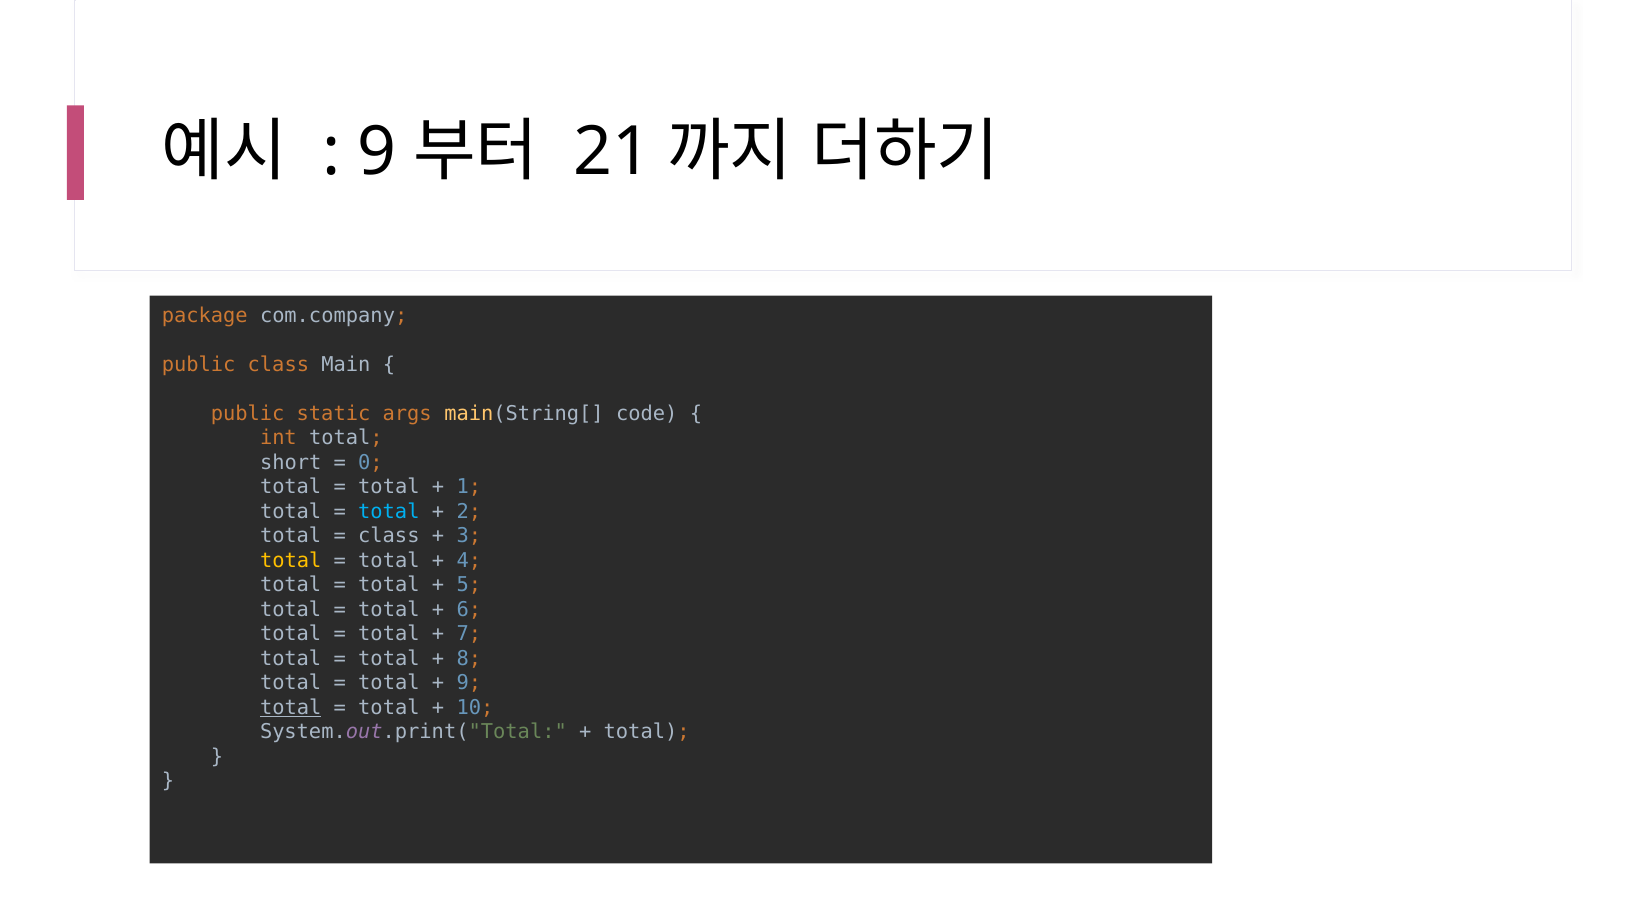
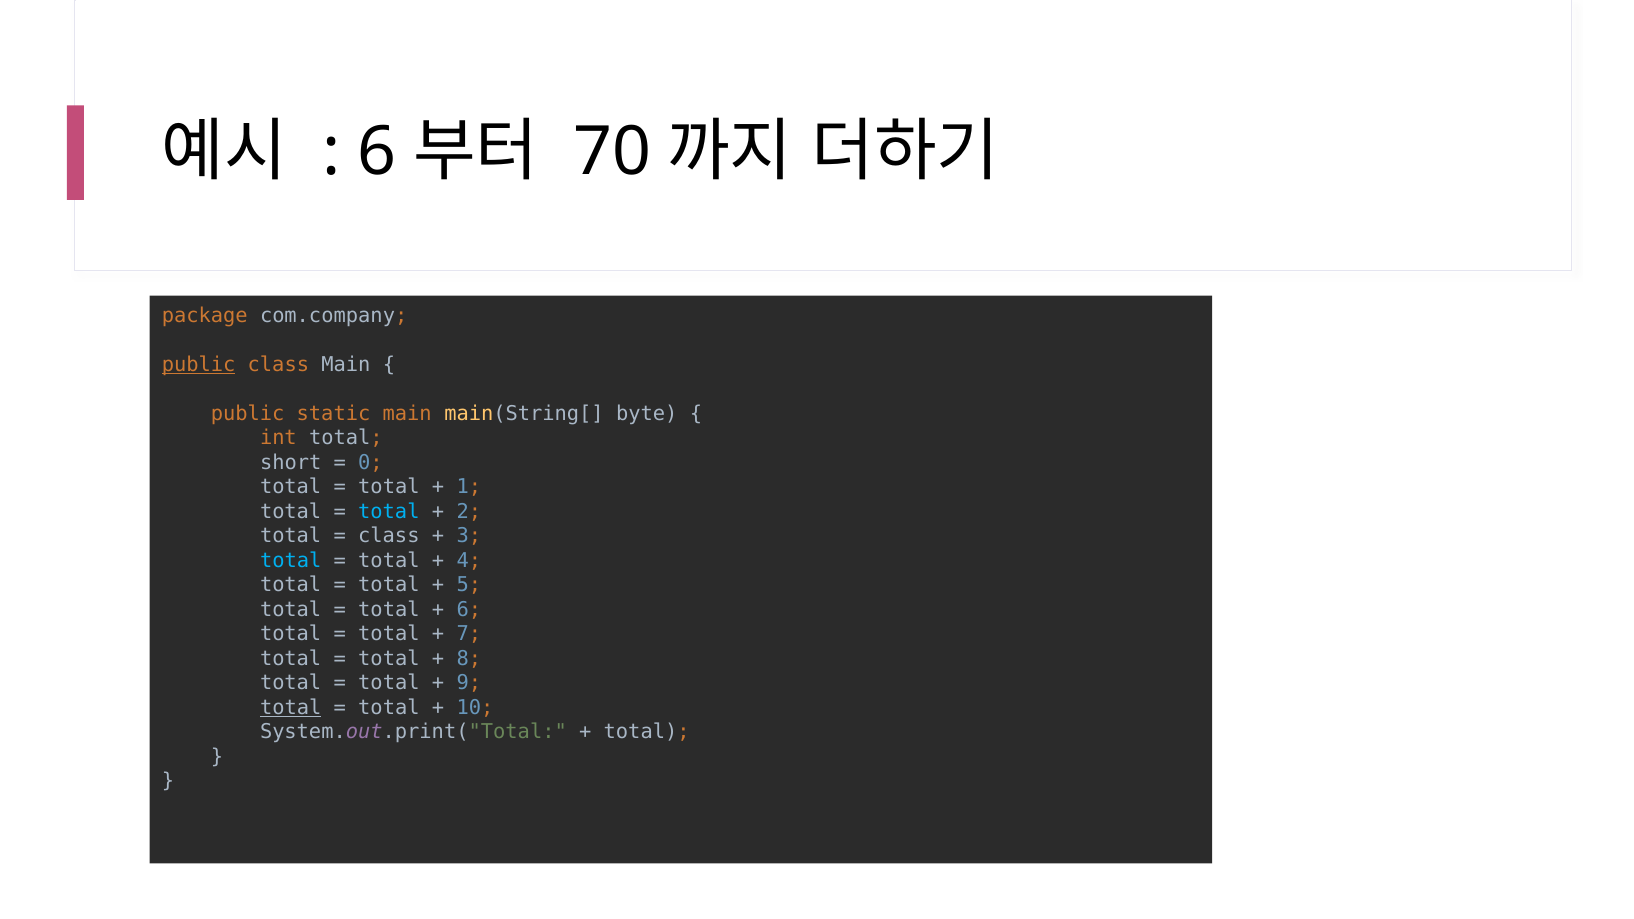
9: 9 -> 6 (377, 152)
21: 21 -> 70 (612, 152)
public underline: none -> present (199, 364)
static args: args -> main (407, 414)
code: code -> byte (647, 414)
total colour: yellow -> light blue (291, 561)
